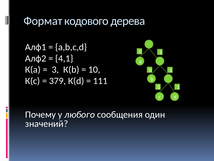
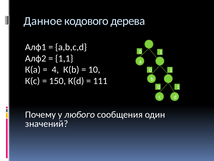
Формат: Формат -> Данное (43, 21)
4,1: 4,1 -> 1,1 (64, 58)
3: 3 -> 4 (55, 69)
379: 379 -> 150 (57, 81)
